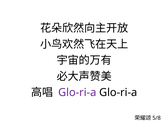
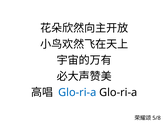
Glo-ri-a colour: purple -> blue (77, 92)
